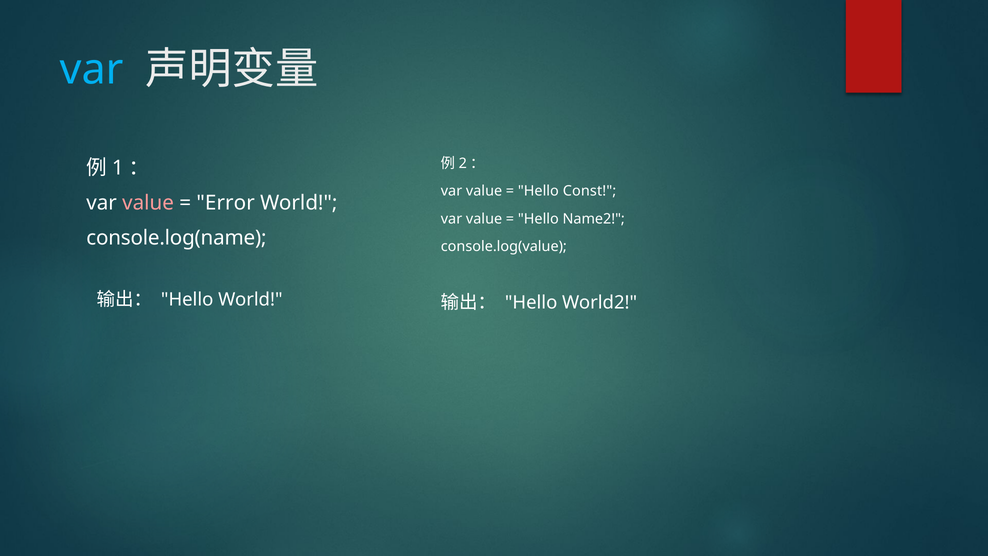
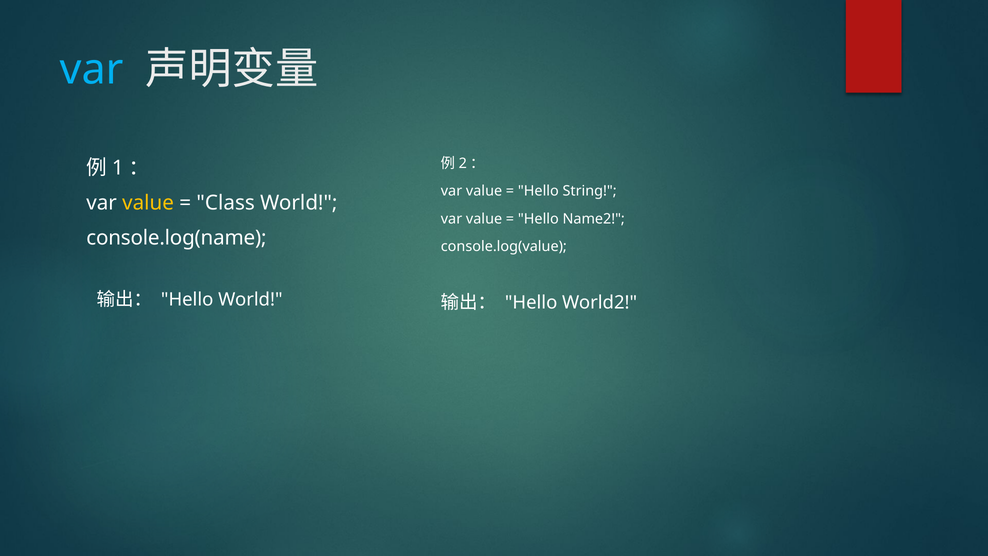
Const: Const -> String (590, 191)
value colour: pink -> yellow (148, 203)
Error: Error -> Class (226, 203)
